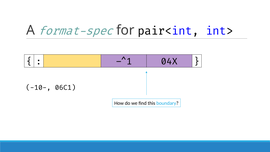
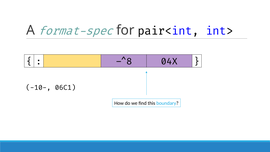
-^1: -^1 -> -^8 (124, 61)
